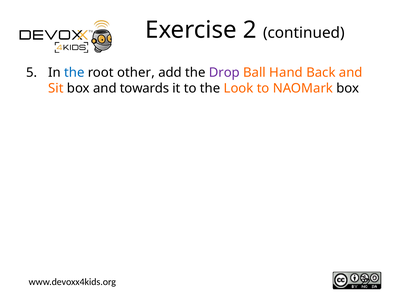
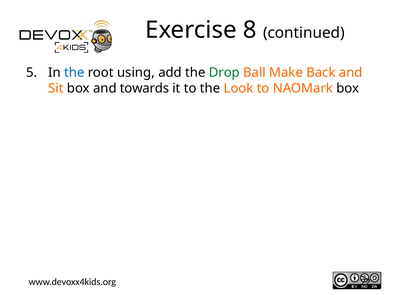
2: 2 -> 8 (250, 30)
other: other -> using (136, 73)
Drop colour: purple -> green (224, 73)
Hand: Hand -> Make (286, 73)
